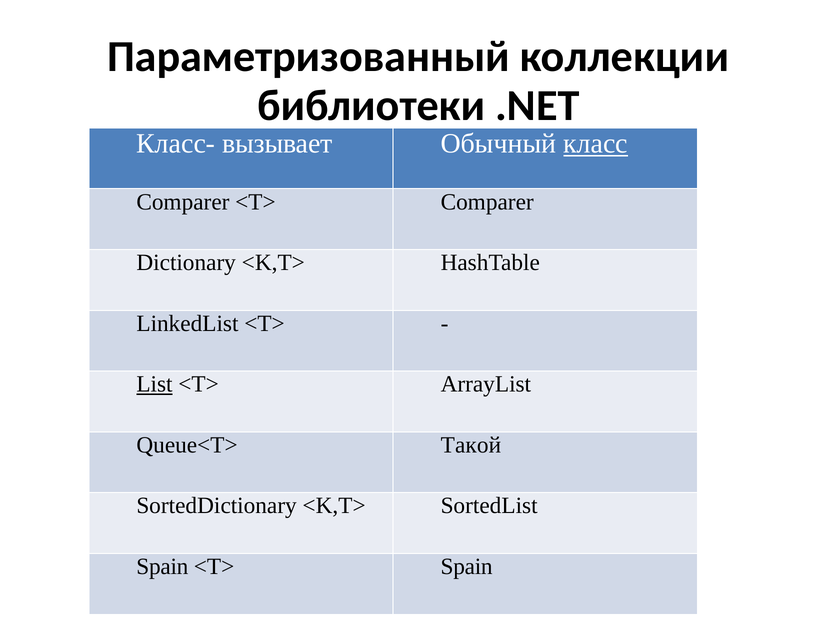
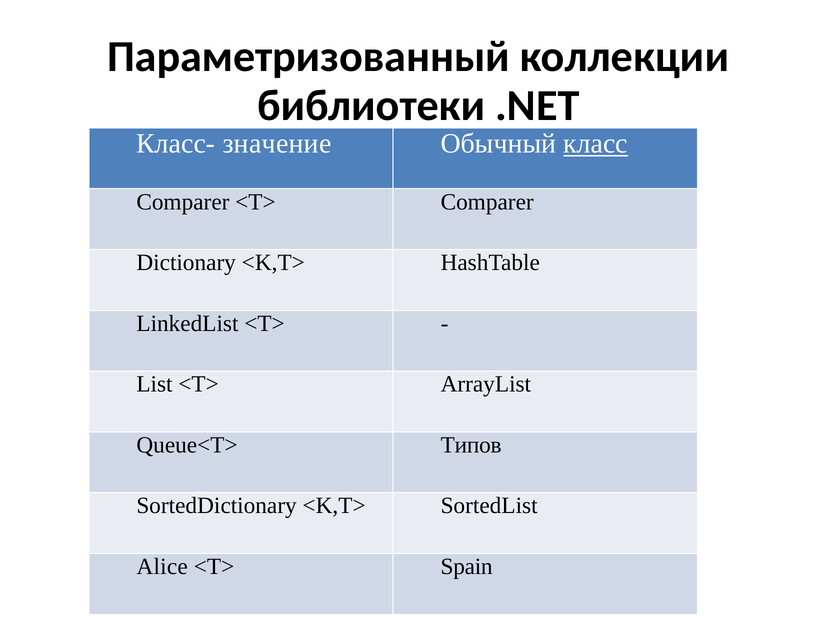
вызывает: вызывает -> значение (277, 144)
List underline: present -> none (154, 384)
Такой: Такой -> Типов (471, 445)
Spain: Spain -> Alice (162, 566)
